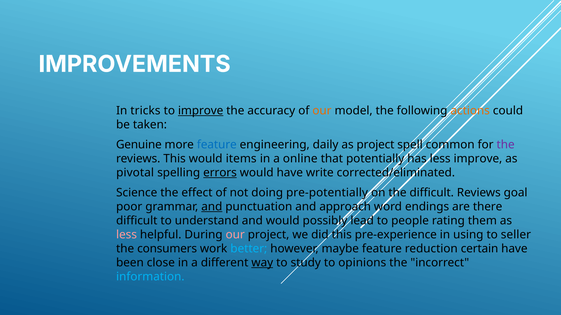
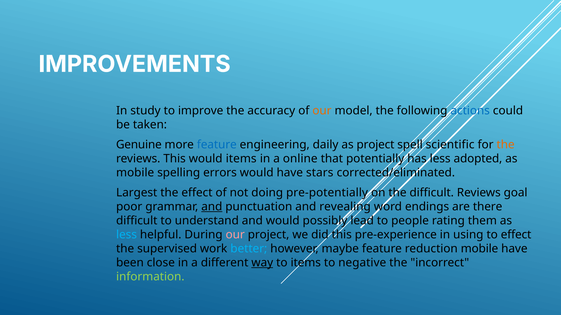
tricks: tricks -> study (145, 111)
improve underline: present -> none (201, 111)
actions colour: orange -> blue (470, 111)
common: common -> scientific (450, 145)
the colour: purple -> orange (506, 145)
less improve: improve -> adopted (478, 159)
pivotal: pivotal -> mobile (135, 173)
errors underline: present -> none (220, 173)
write: write -> stars (320, 173)
Science: Science -> Largest (137, 193)
approach: approach -> revealing (345, 207)
less colour: pink -> light blue (127, 235)
to seller: seller -> effect (516, 235)
consumers: consumers -> supervised (167, 249)
reduction certain: certain -> mobile (480, 249)
to study: study -> items (306, 263)
opinions: opinions -> negative (362, 263)
information colour: light blue -> light green (150, 277)
